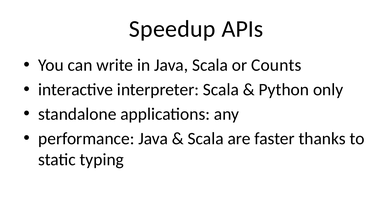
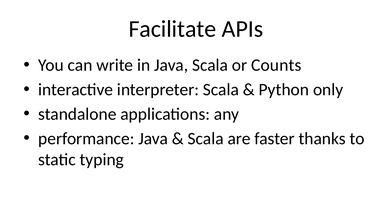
Speedup: Speedup -> Facilitate (172, 29)
